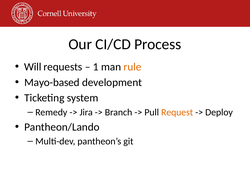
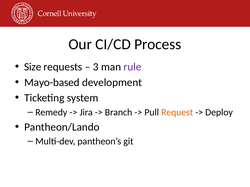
Will: Will -> Size (33, 67)
1: 1 -> 3 (96, 67)
rule colour: orange -> purple (132, 67)
